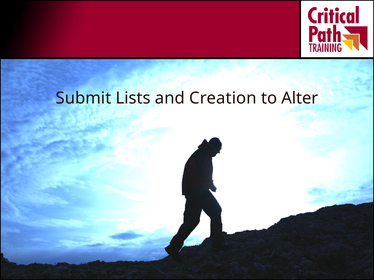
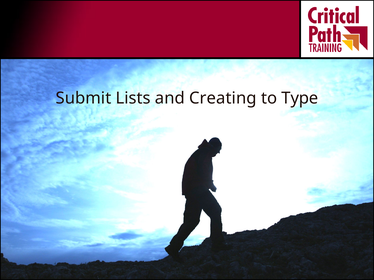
Creation: Creation -> Creating (223, 98)
Alter: Alter -> Type (300, 98)
